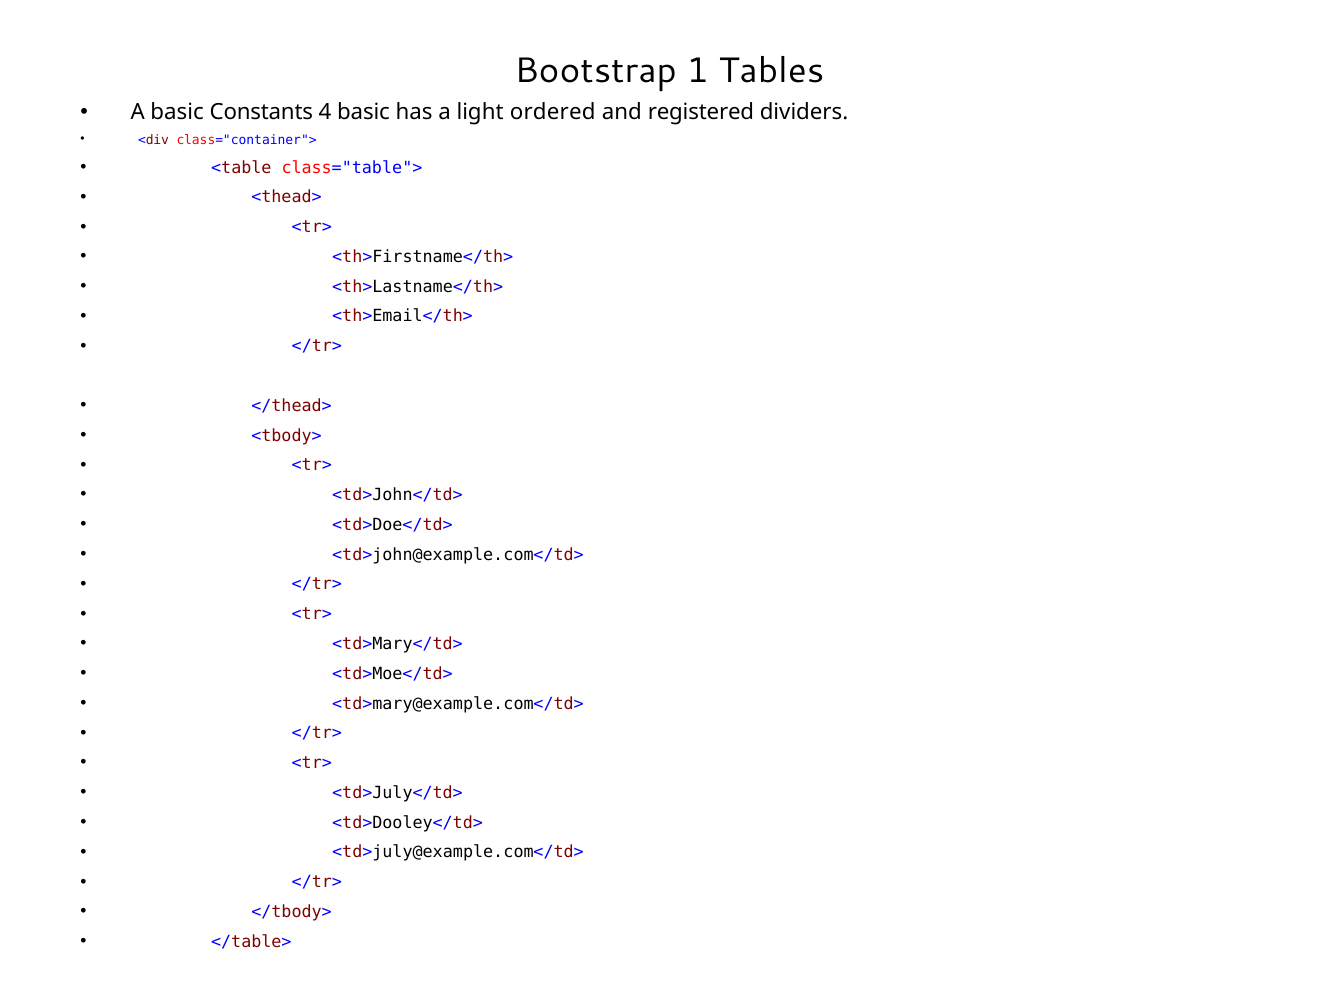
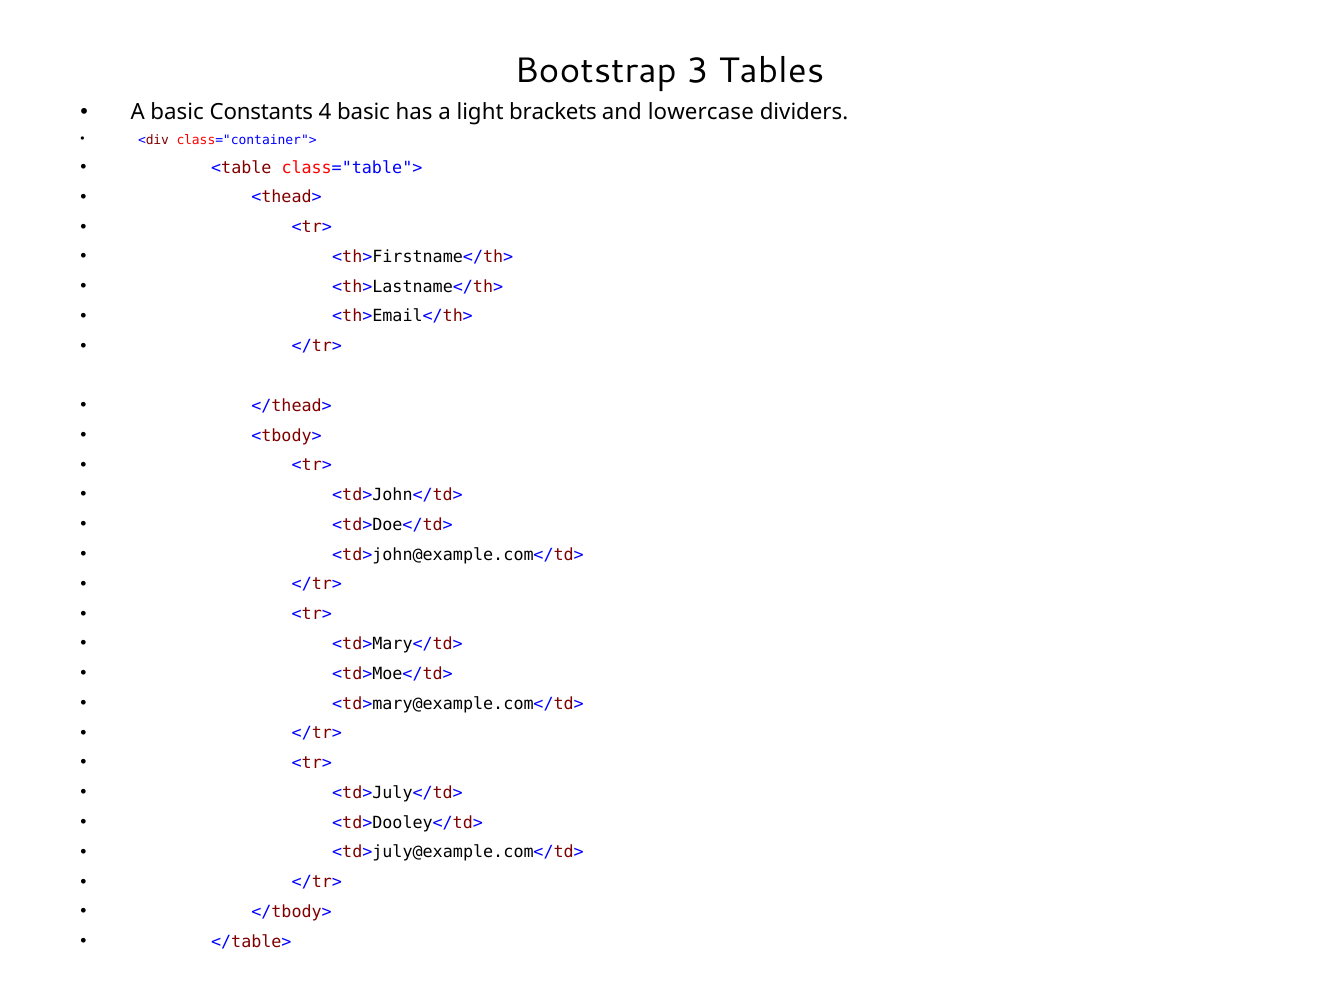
1: 1 -> 3 (698, 71)
ordered: ordered -> brackets (553, 113)
registered: registered -> lowercase (701, 113)
